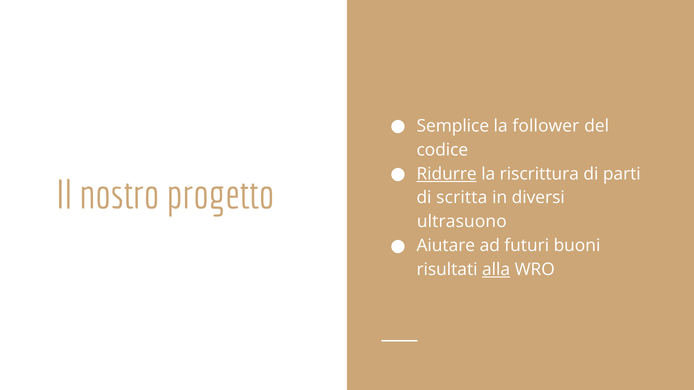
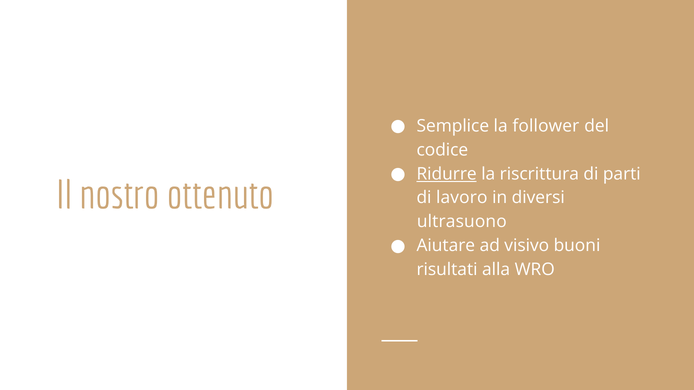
progetto: progetto -> ottenuto (221, 196)
scritta: scritta -> lavoro (462, 198)
futuri: futuri -> visivo (527, 246)
alla underline: present -> none (496, 270)
